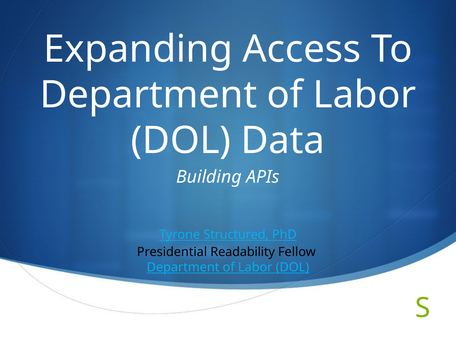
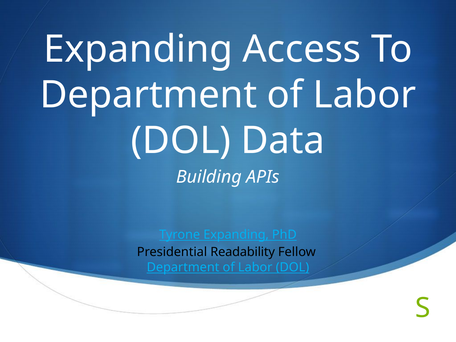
Tyrone Structured: Structured -> Expanding (236, 235)
